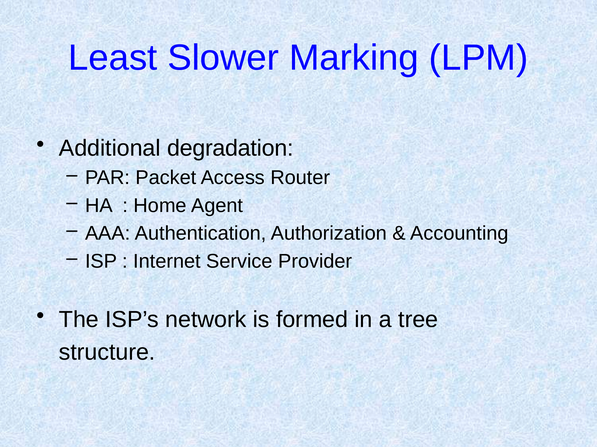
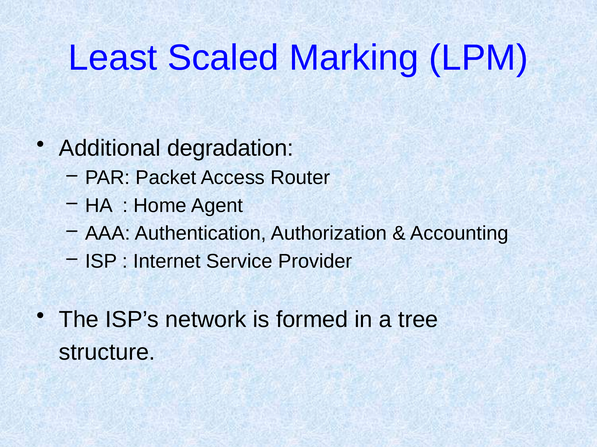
Slower: Slower -> Scaled (223, 58)
